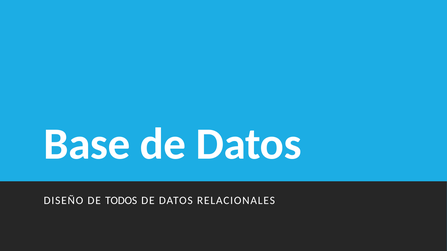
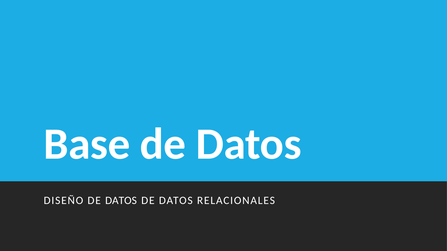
DISEÑO DE TODOS: TODOS -> DATOS (121, 201)
